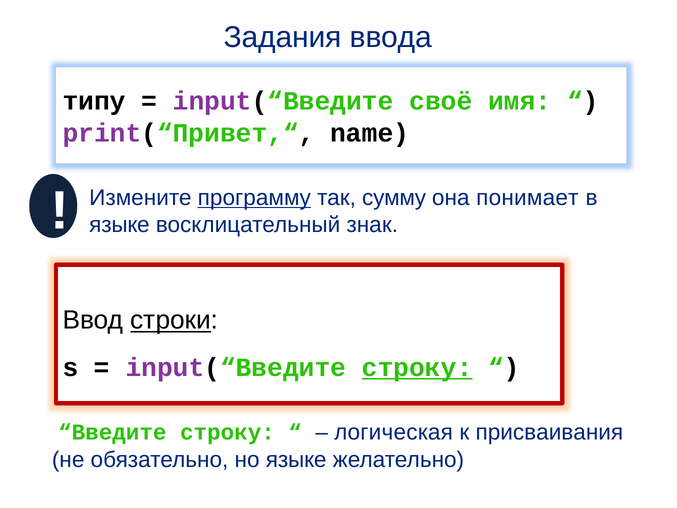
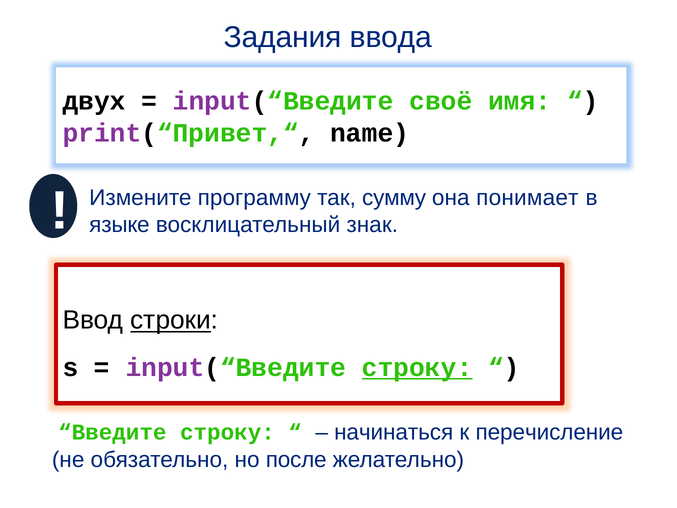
типу: типу -> двух (94, 101)
программу underline: present -> none (254, 198)
логическая: логическая -> начинаться (394, 432)
присваивания: присваивания -> перечисление (549, 432)
но языке: языке -> после (296, 459)
